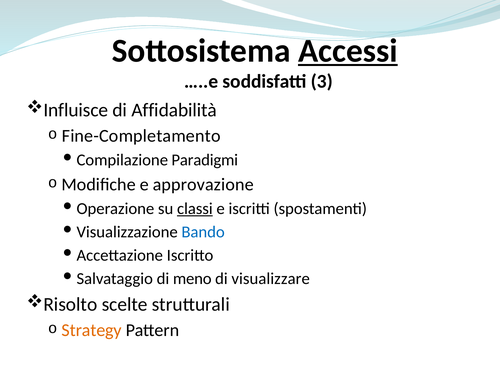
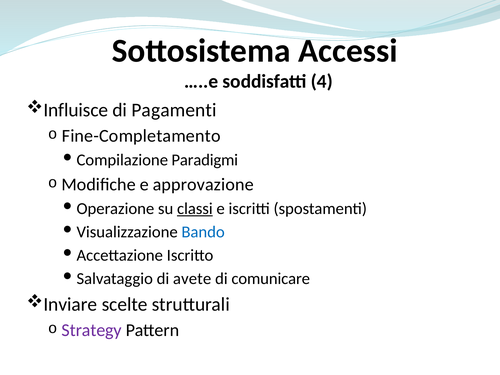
Accessi underline: present -> none (348, 51)
3: 3 -> 4 (322, 82)
Affidabilità: Affidabilità -> Pagamenti (174, 110)
meno: meno -> avete (192, 279)
visualizzare: visualizzare -> comunicare (271, 279)
Risolto: Risolto -> Inviare (70, 304)
Strategy colour: orange -> purple (92, 330)
